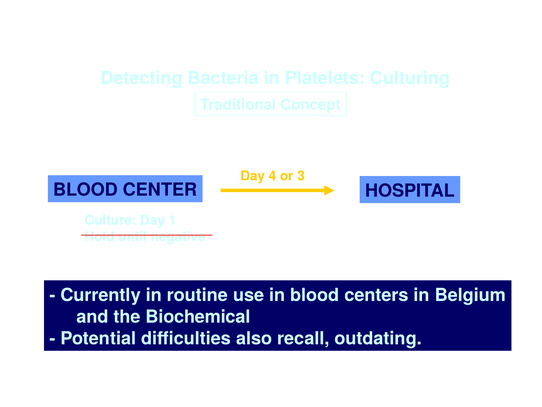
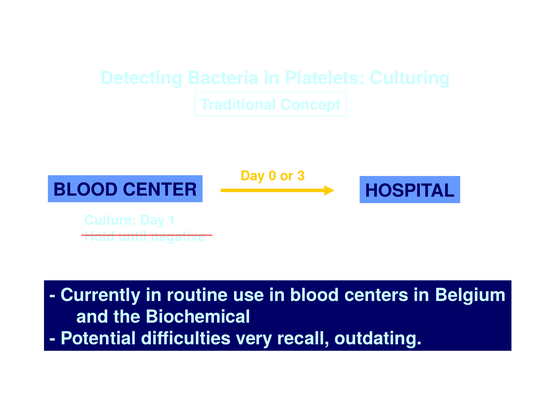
4: 4 -> 0 (273, 176)
also: also -> very (254, 338)
